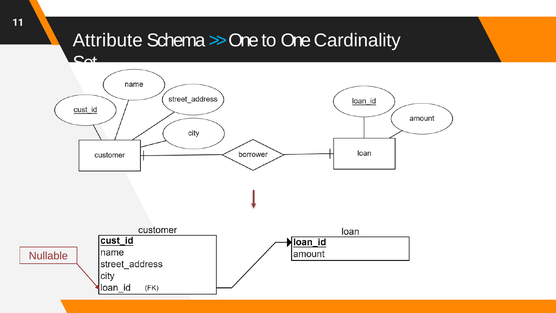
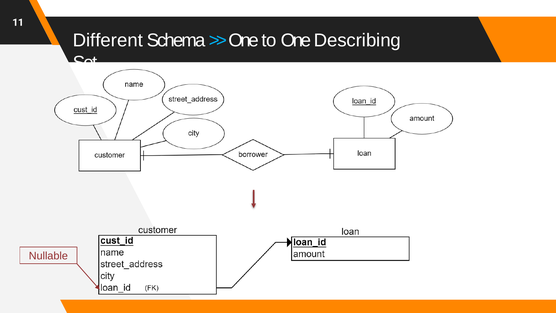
Attribute: Attribute -> Different (108, 40)
Cardinality: Cardinality -> Describing (357, 40)
